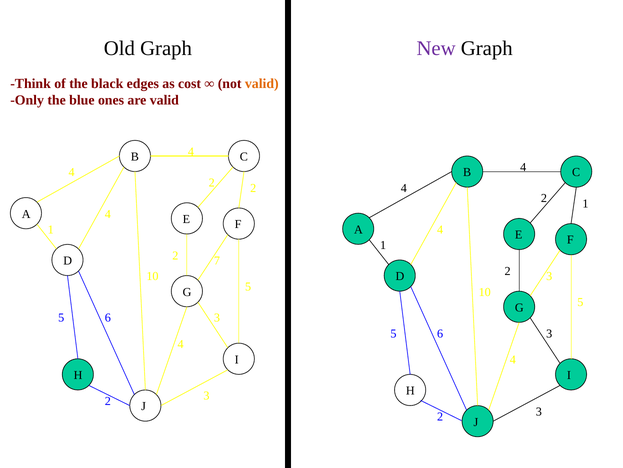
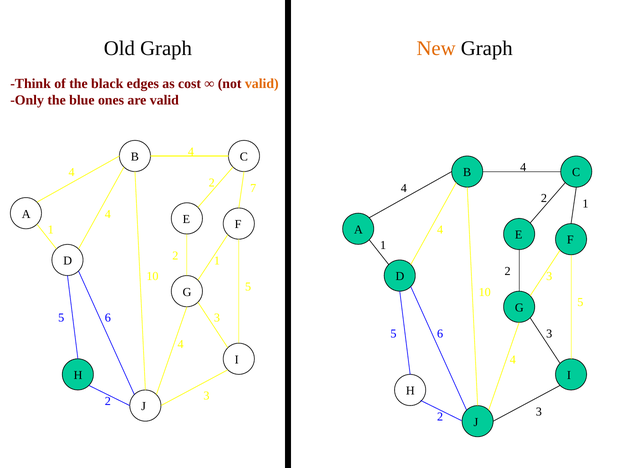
New colour: purple -> orange (436, 48)
2 2: 2 -> 7 (253, 188)
7: 7 -> 1 (217, 260)
